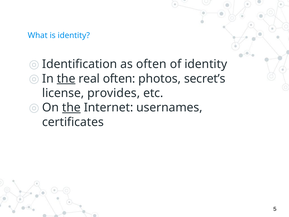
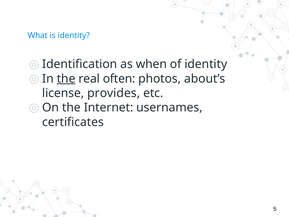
as often: often -> when (151, 64)
secret’s: secret’s -> about’s (205, 79)
the underline: present -> none (71, 107)
